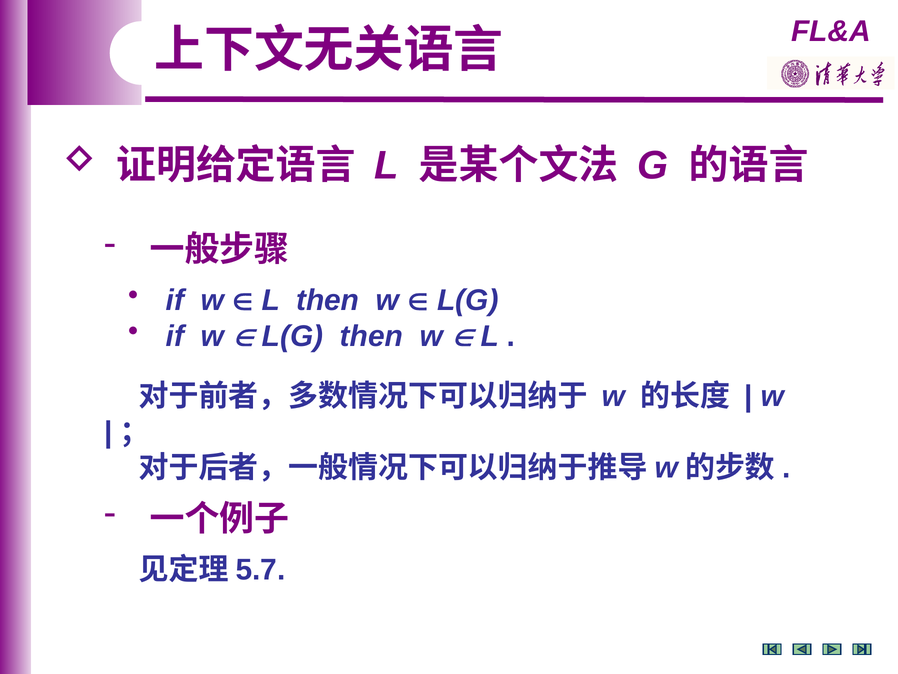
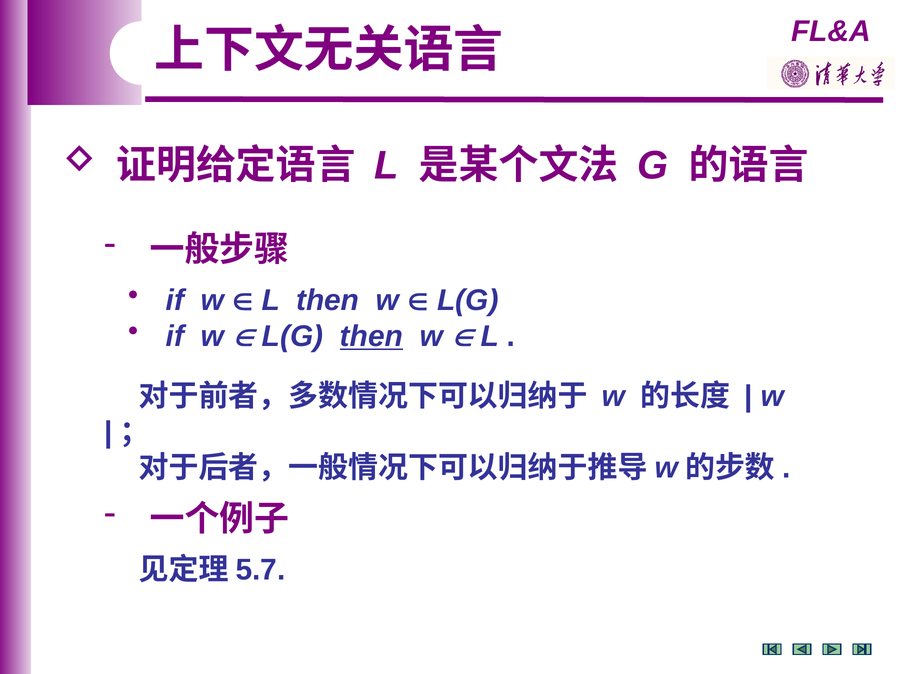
then underline: none -> present (371, 336)
